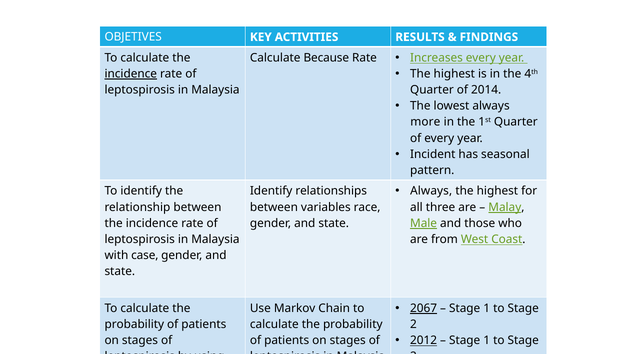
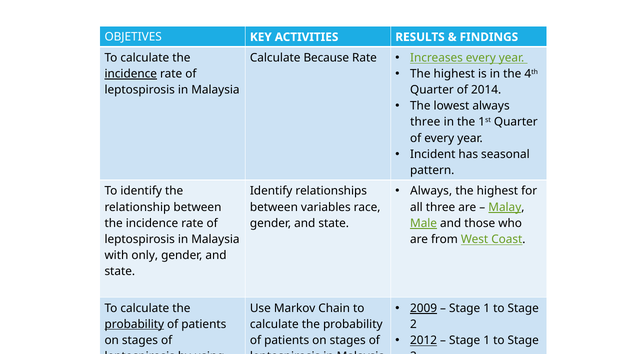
more: more -> three (425, 122)
case: case -> only (145, 255)
2067: 2067 -> 2009 (424, 308)
probability underline: none -> present (134, 324)
